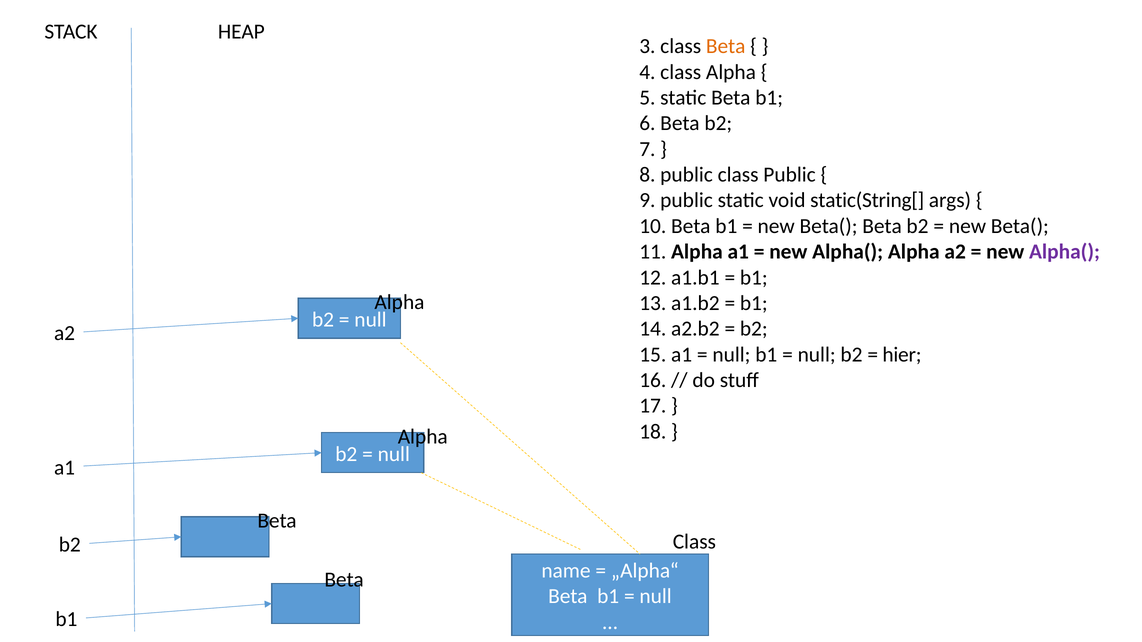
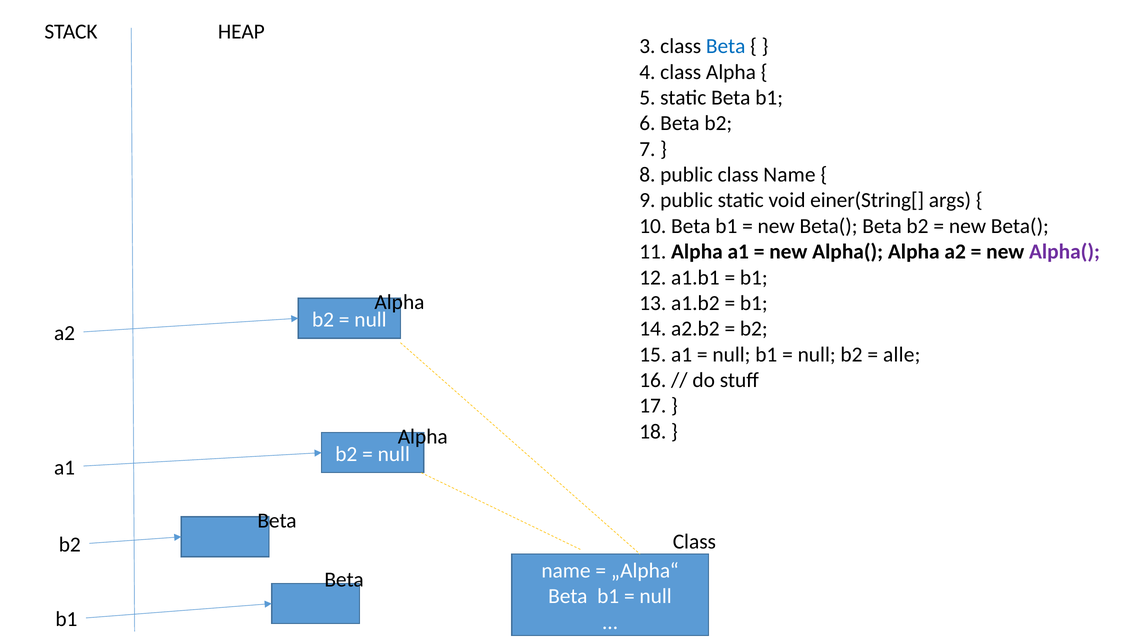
Beta colour: orange -> blue (726, 46)
class Public: Public -> Name (790, 175)
static(String[: static(String[ -> einer(String[ (867, 201)
hier: hier -> alle (902, 355)
